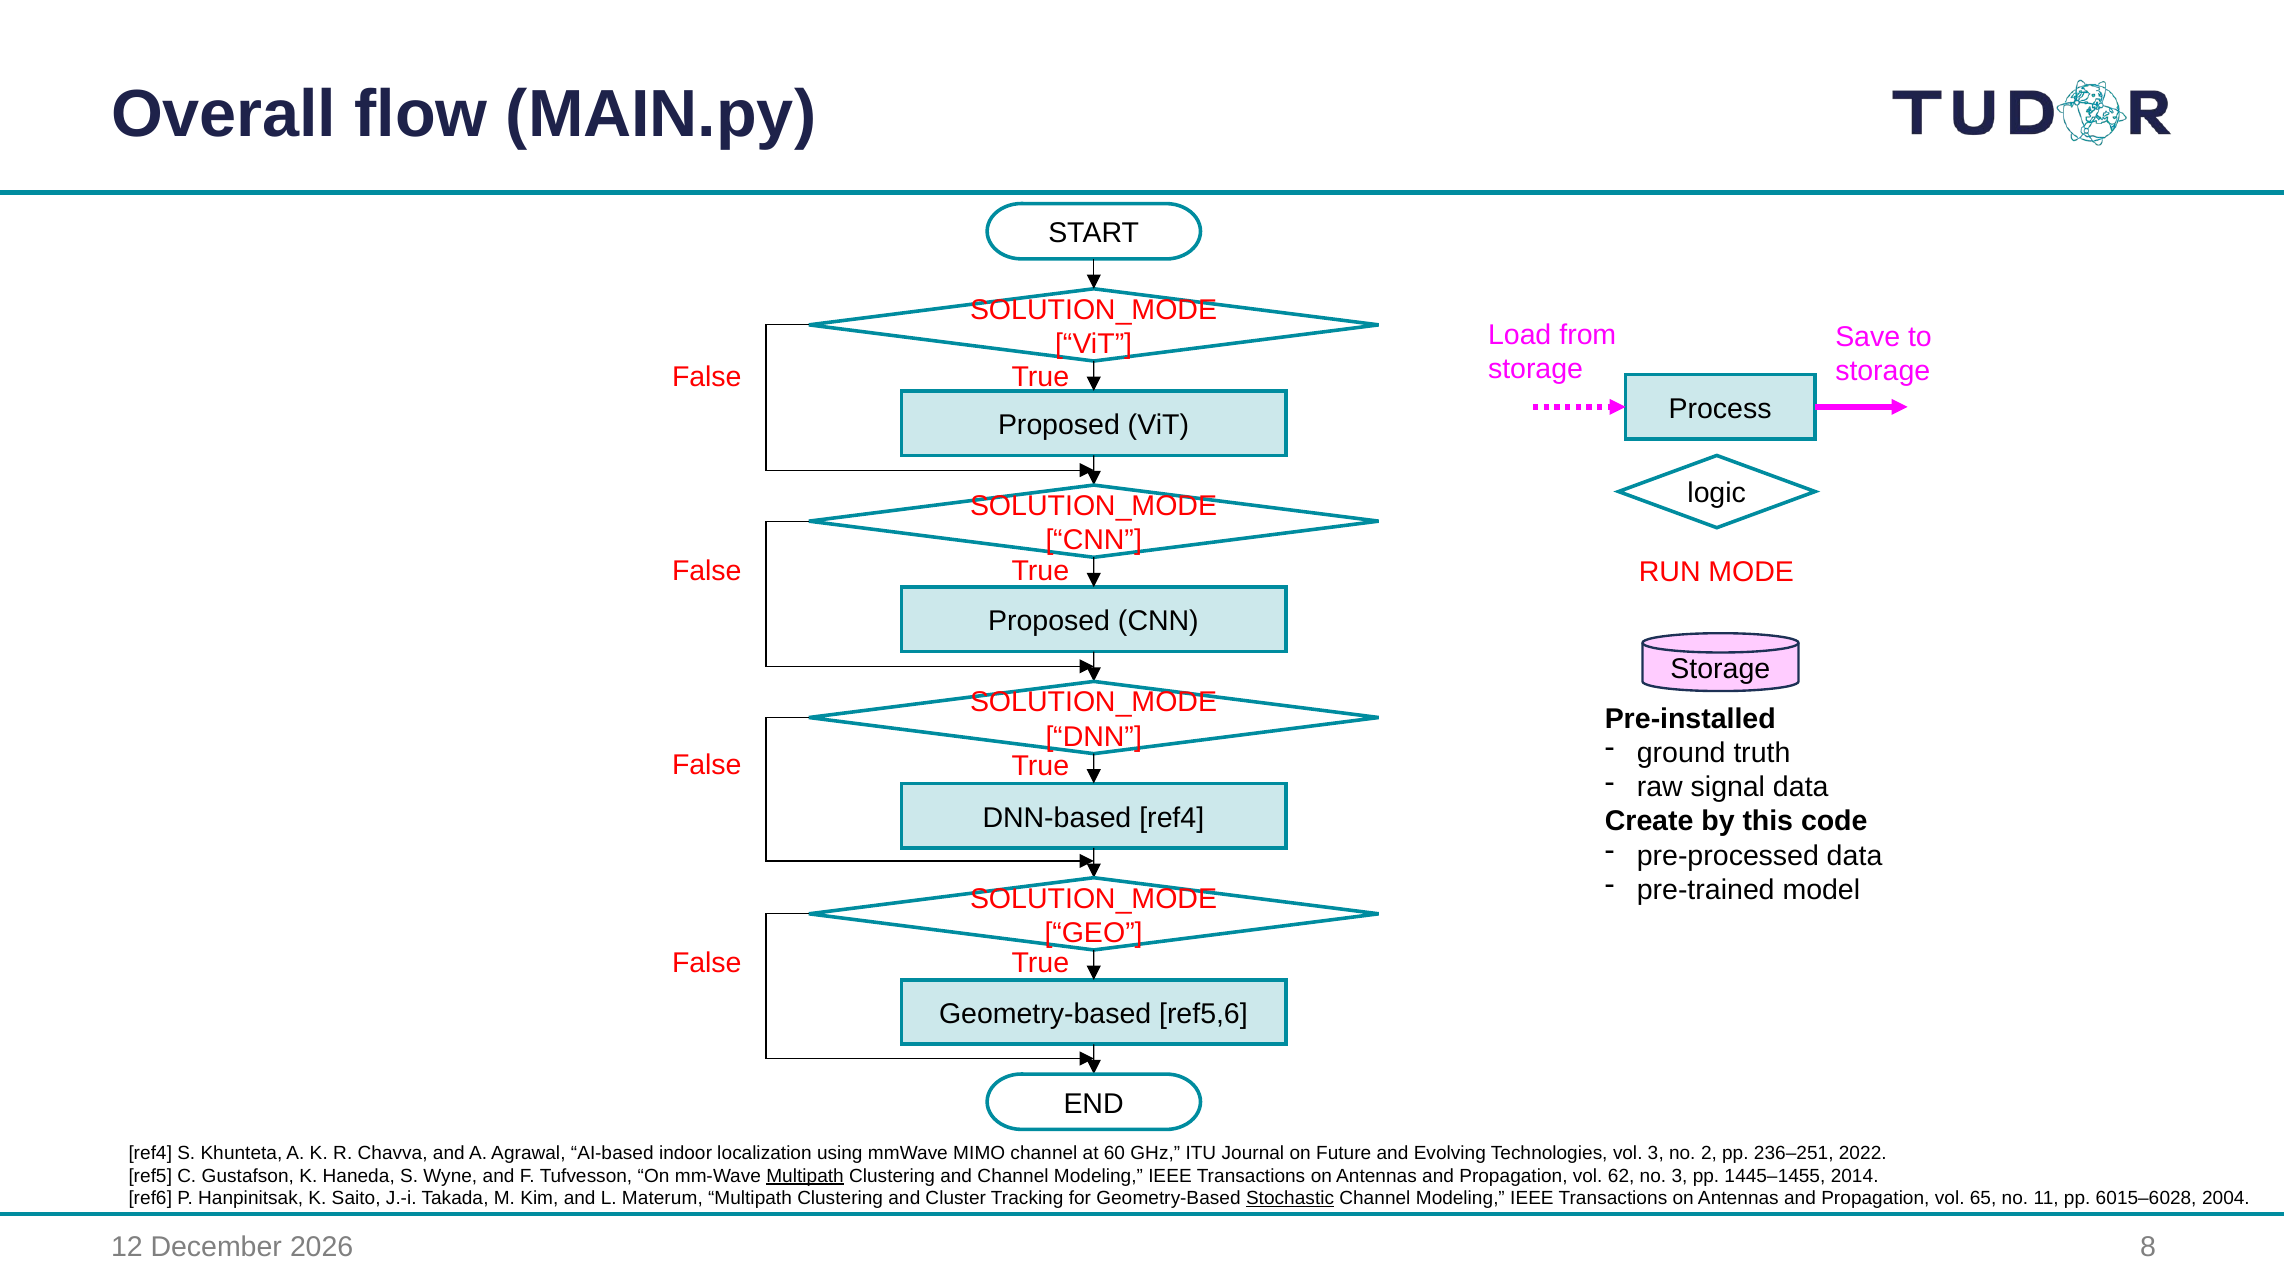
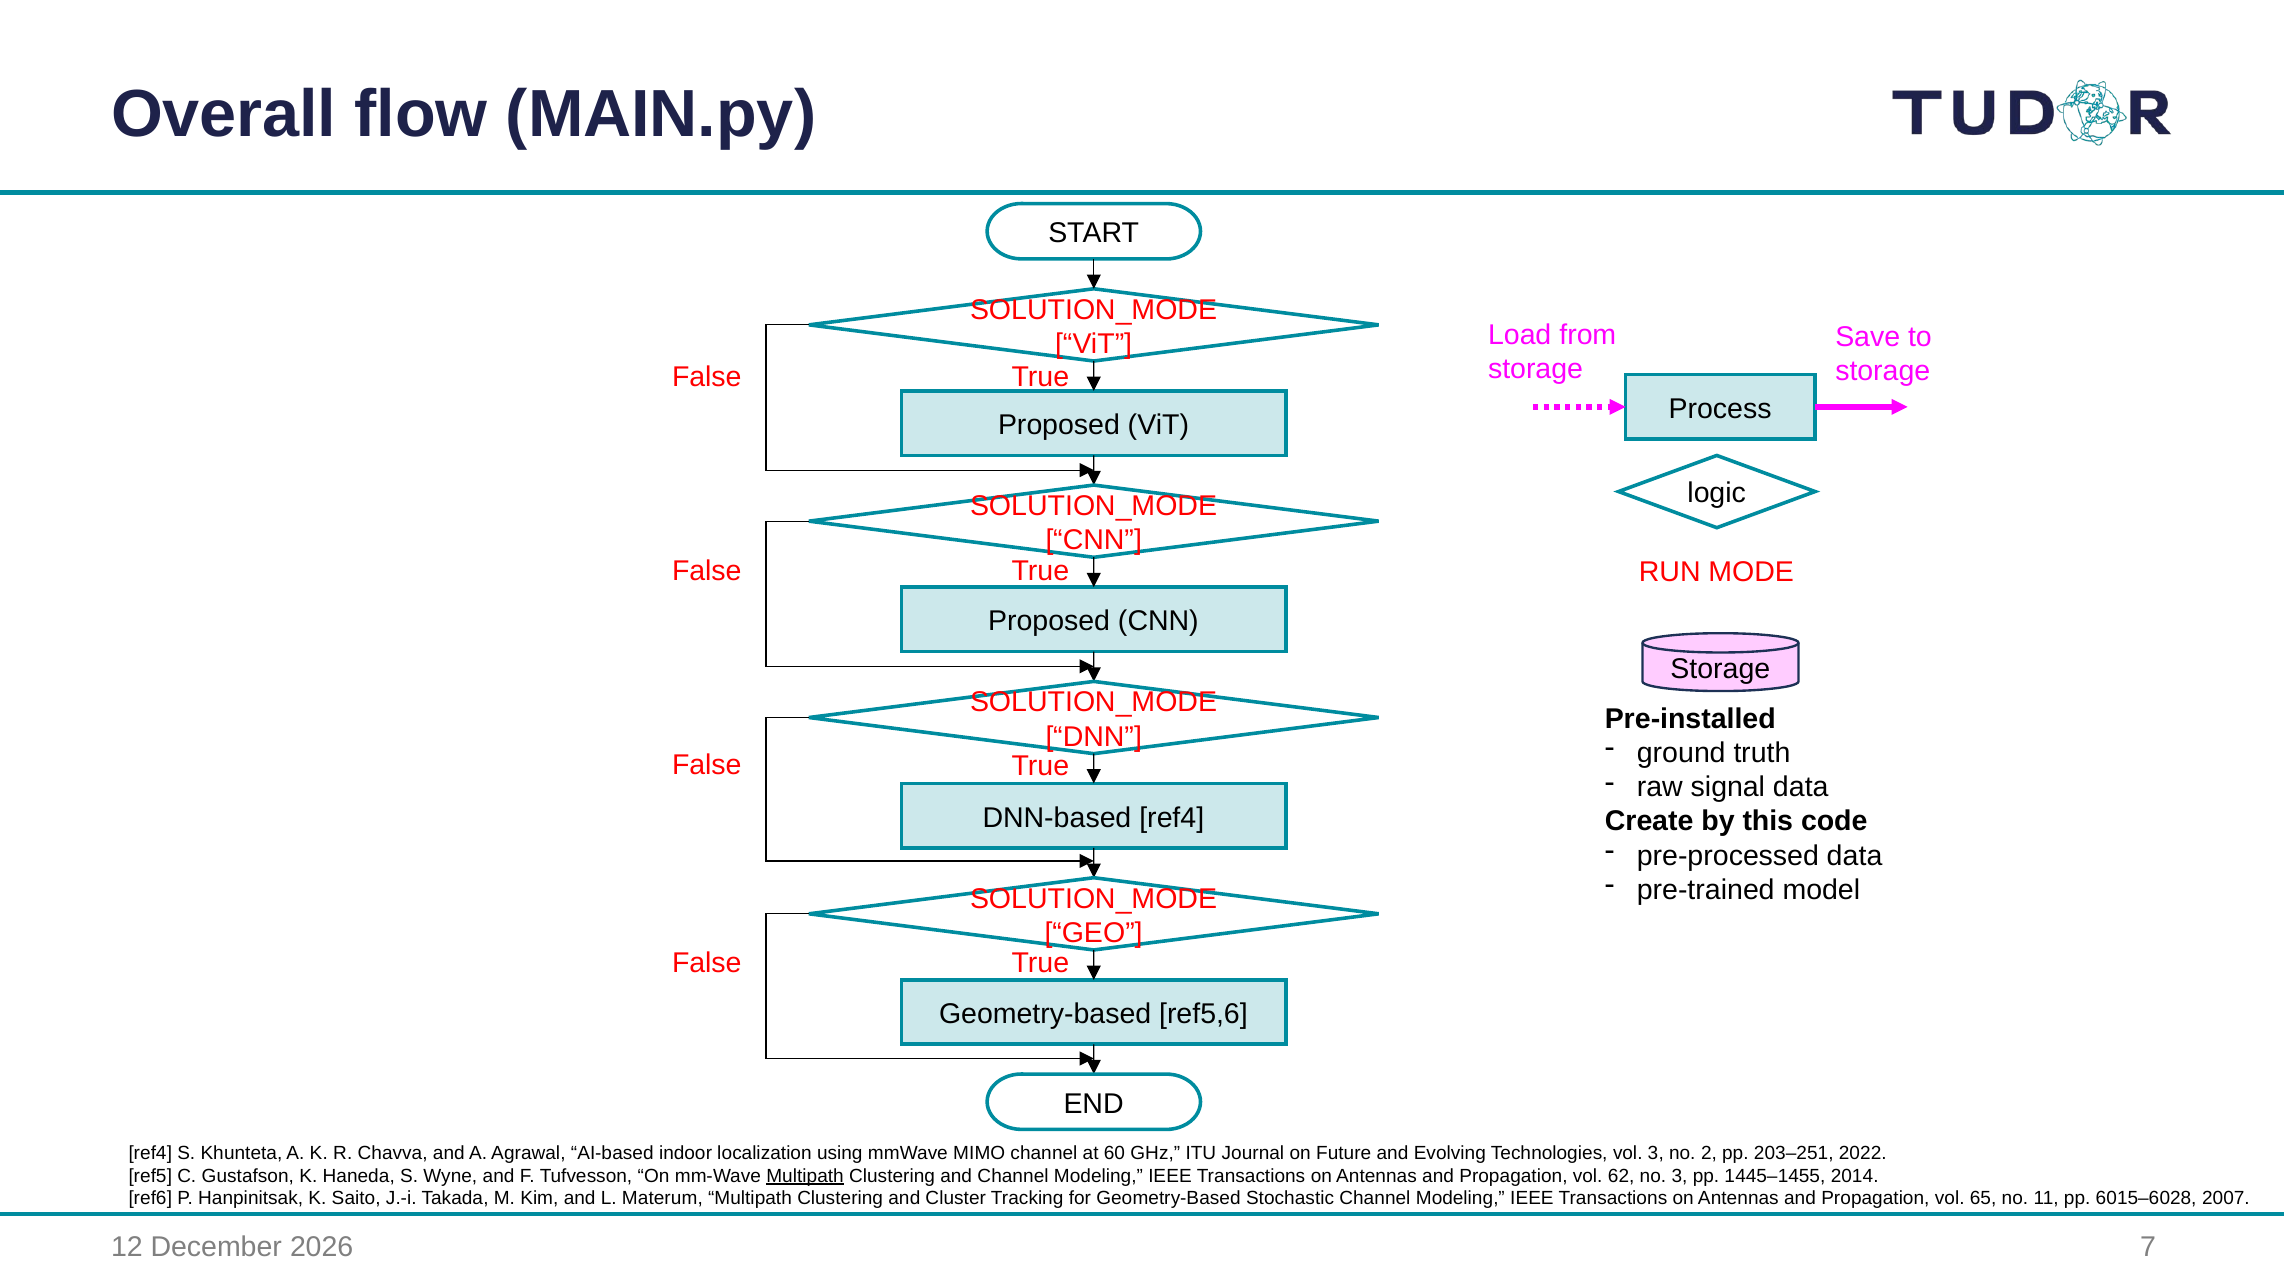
236–251: 236–251 -> 203–251 (1794, 1153)
Stochastic underline: present -> none (1290, 1198)
2004: 2004 -> 2007 (2226, 1198)
8: 8 -> 7 (2148, 1247)
